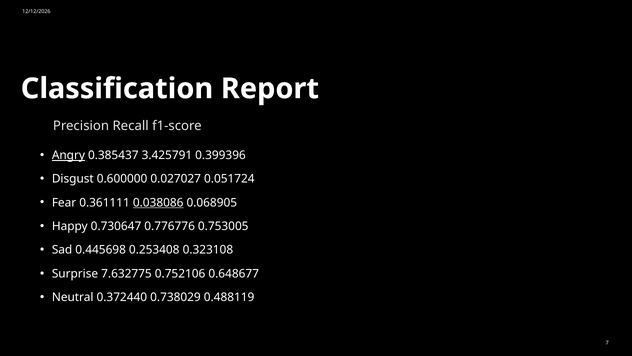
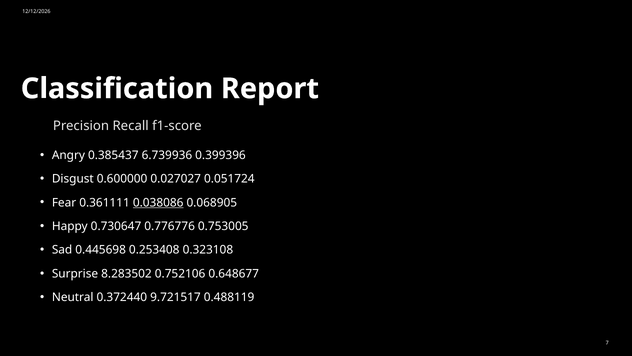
Angry underline: present -> none (68, 155)
3.425791: 3.425791 -> 6.739936 (167, 155)
7.632775: 7.632775 -> 8.283502 (126, 273)
0.738029: 0.738029 -> 9.721517 (175, 297)
